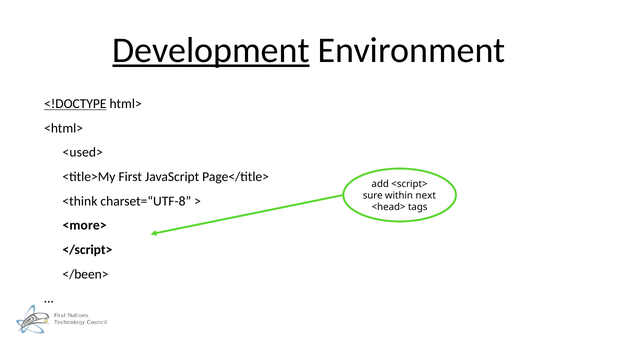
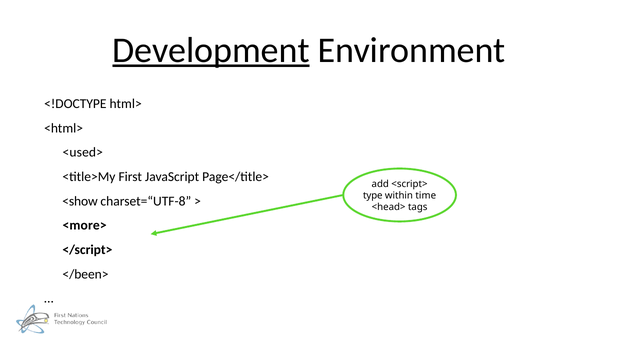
<!DOCTYPE underline: present -> none (75, 104)
sure: sure -> type (373, 195)
next: next -> time (426, 195)
<think: <think -> <show (80, 201)
